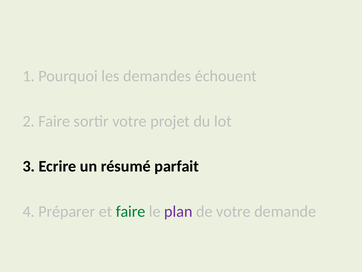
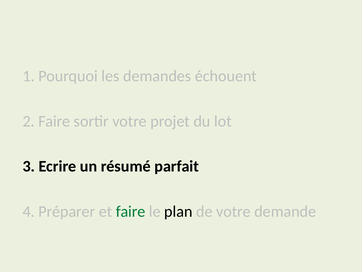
plan colour: purple -> black (178, 211)
